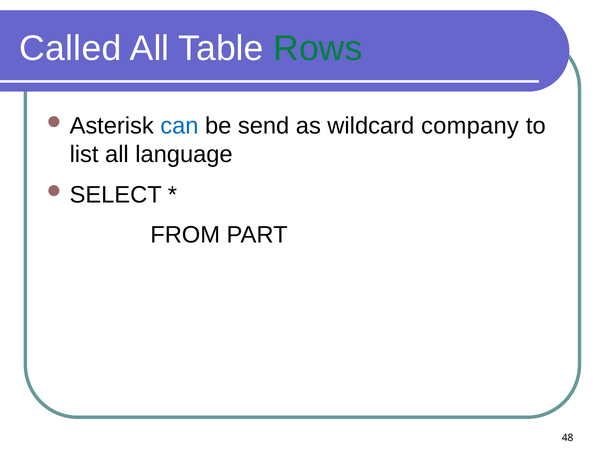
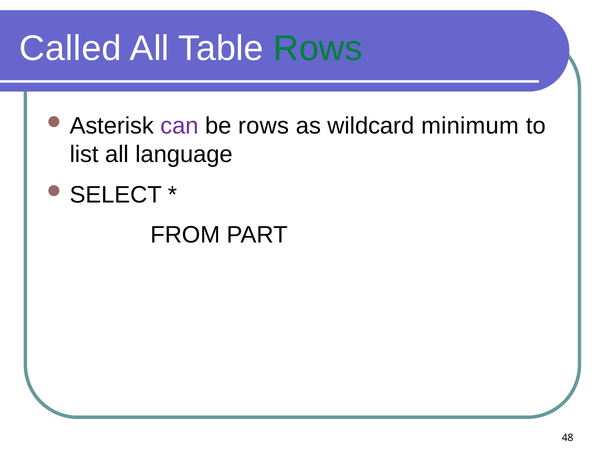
can colour: blue -> purple (179, 126)
be send: send -> rows (263, 126)
company: company -> minimum (470, 126)
